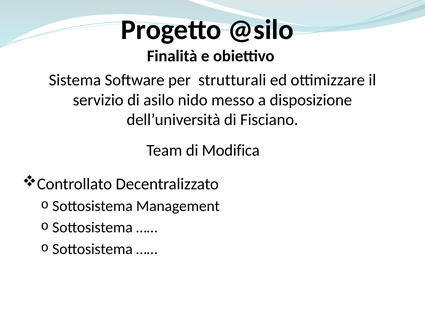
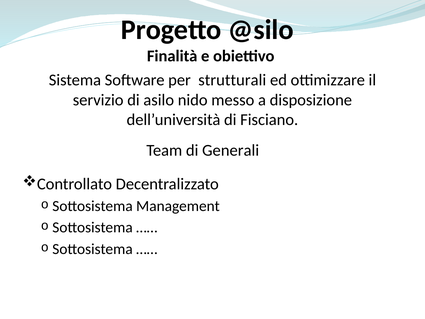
Modifica: Modifica -> Generali (231, 150)
